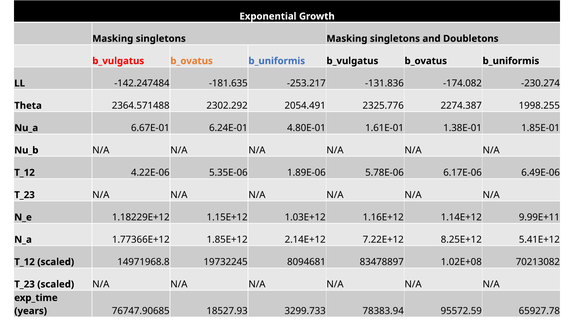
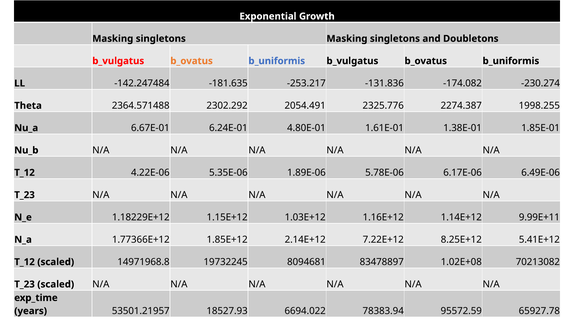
76747.90685: 76747.90685 -> 53501.21957 (141, 311)
3299.733: 3299.733 -> 6694.022 (305, 311)
